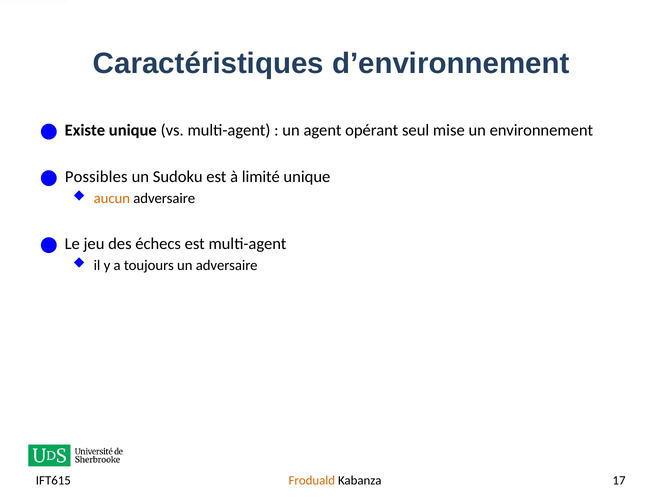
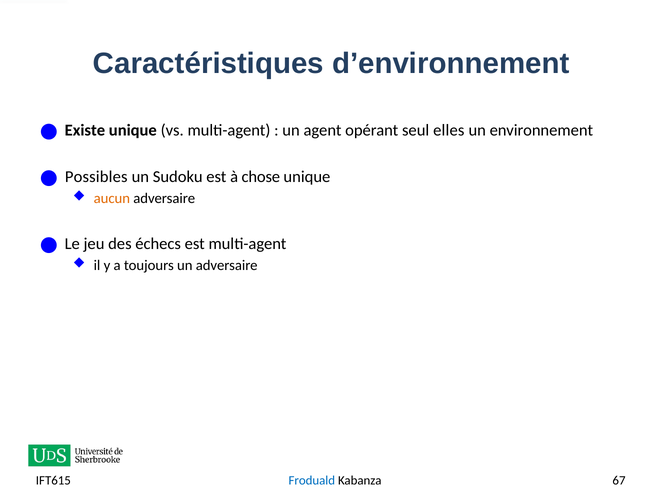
mise: mise -> elles (449, 130)
limité: limité -> chose (261, 177)
Froduald colour: orange -> blue (312, 481)
17: 17 -> 67 (619, 481)
